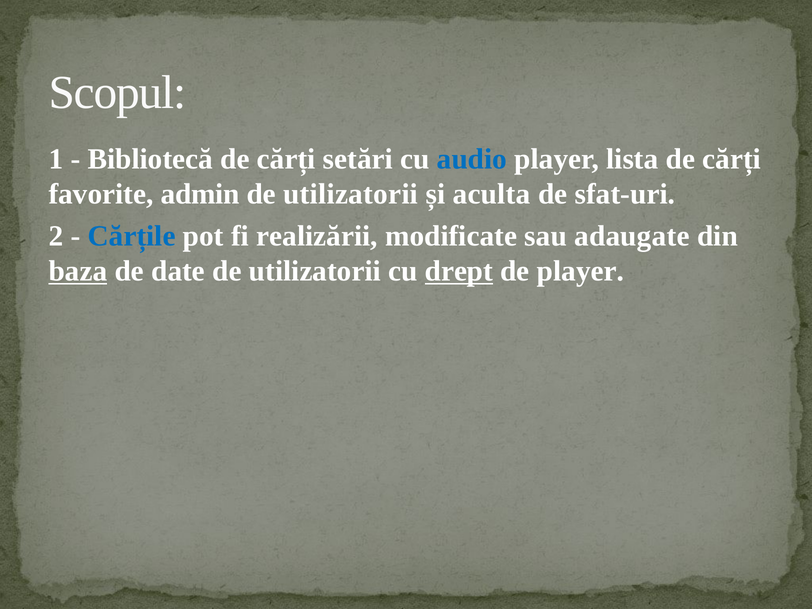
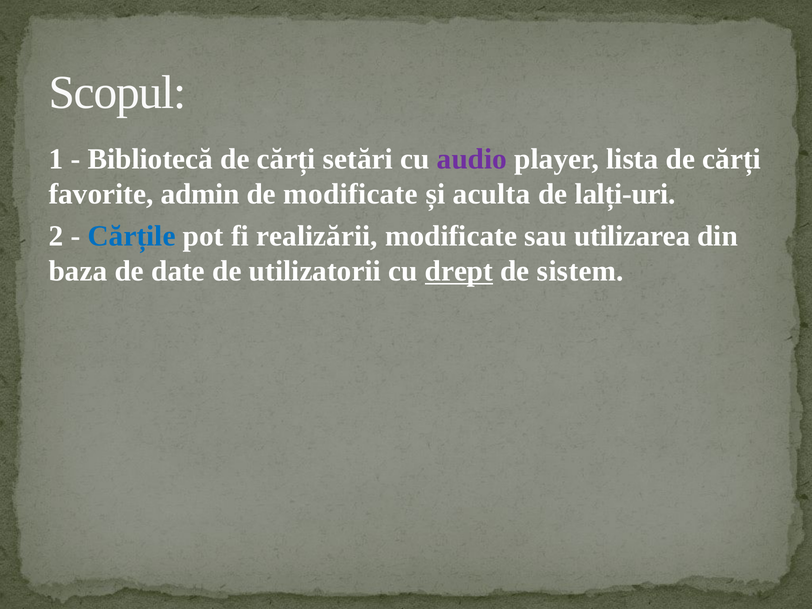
audio colour: blue -> purple (472, 159)
utilizatorii: utilizatorii -> modificate (351, 194)
sfat-uri: sfat-uri -> lalți-uri (625, 194)
adaugate: adaugate -> utilizarea (632, 236)
baza underline: present -> none (78, 271)
de player: player -> sistem (580, 271)
